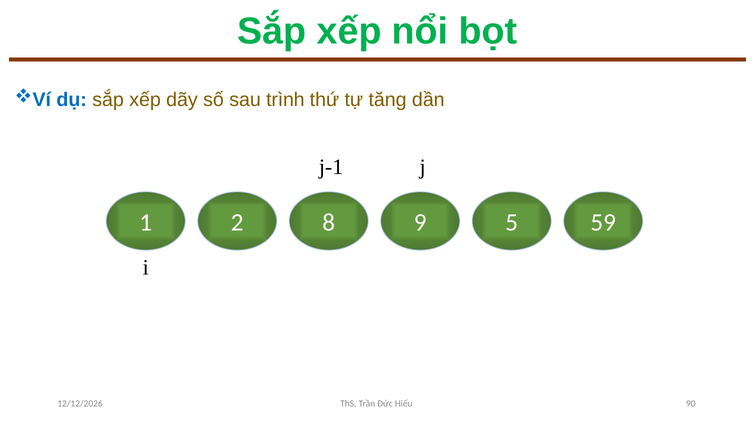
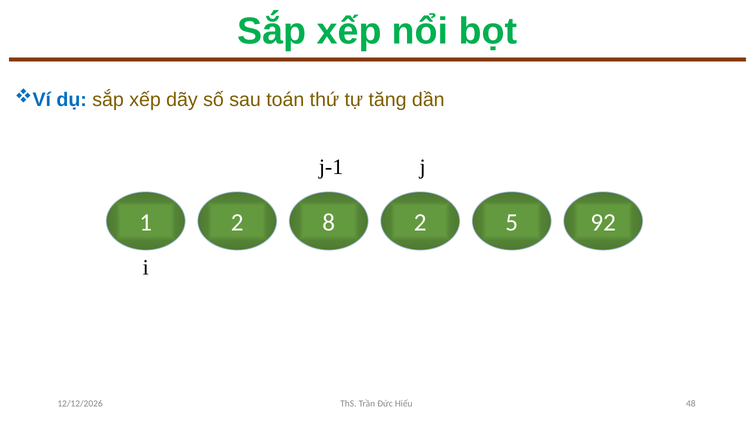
trình: trình -> toán (285, 100)
8 9: 9 -> 2 (420, 223)
59: 59 -> 92 (603, 223)
90: 90 -> 48 (691, 404)
